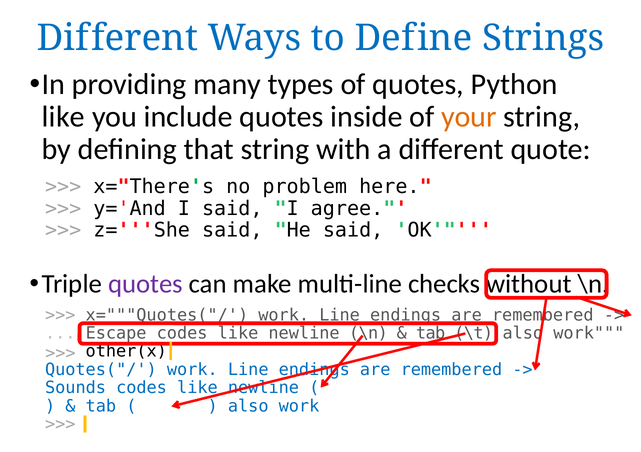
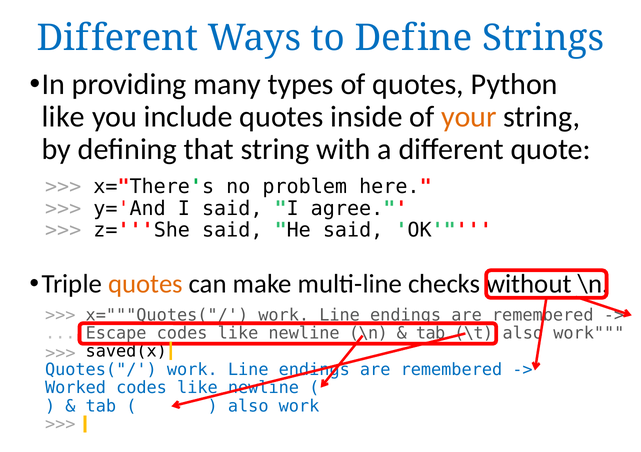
quotes colour: purple -> orange (145, 284)
other(x: other(x -> saved(x (126, 351)
Sounds: Sounds -> Worked (76, 388)
